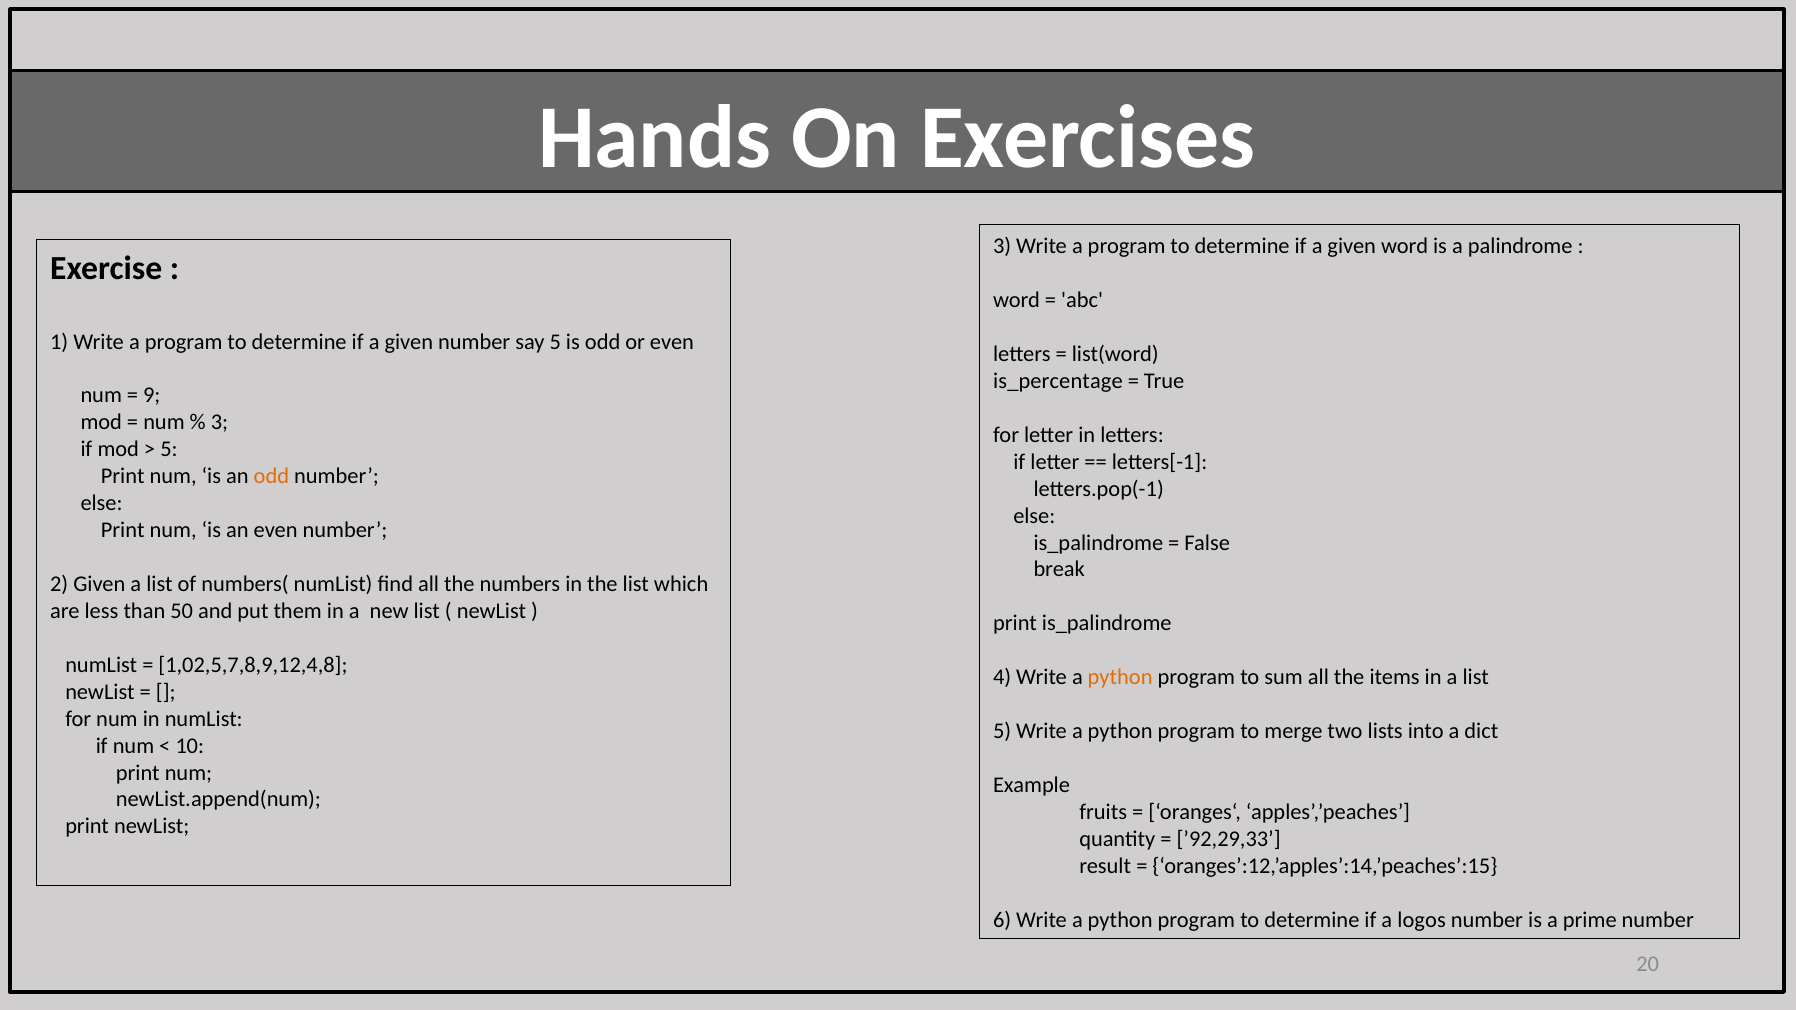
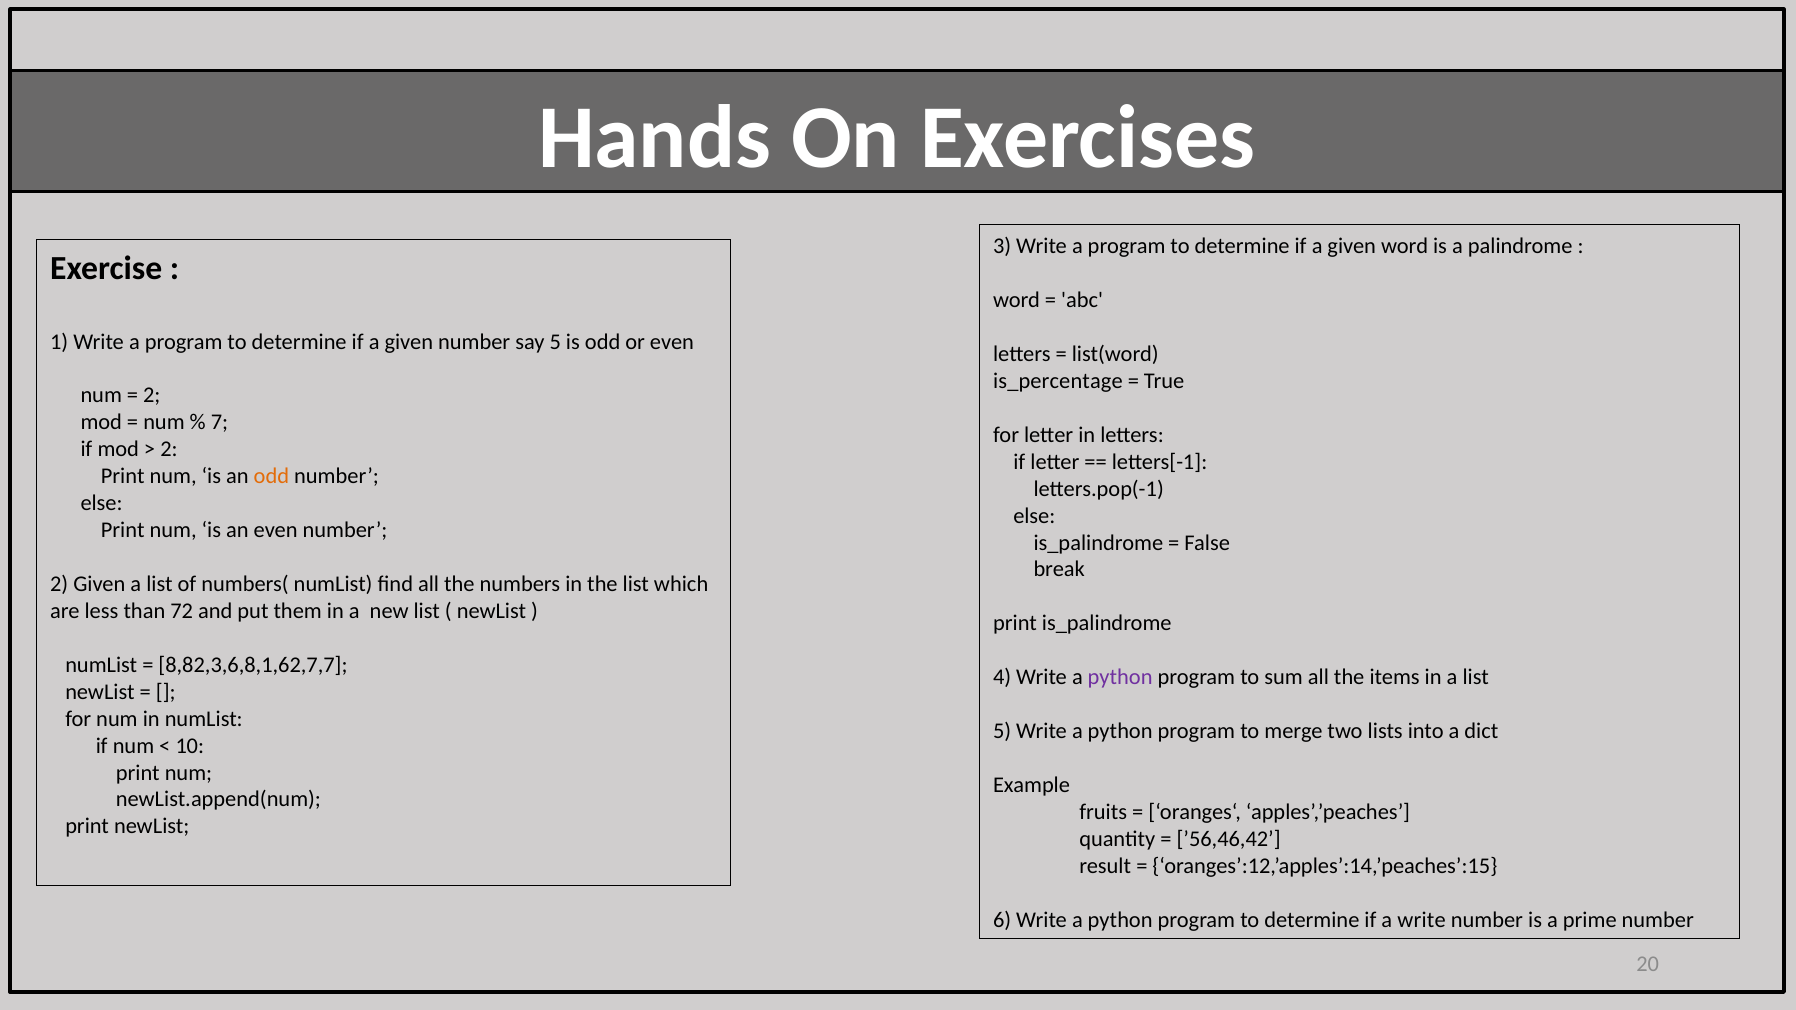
9: 9 -> 2 (152, 396)
3: 3 -> 7 (219, 423)
5: 5 -> 2 (169, 450)
50: 50 -> 72 (182, 611)
1,02,5,7,8,9,12,4,8: 1,02,5,7,8,9,12,4,8 -> 8,82,3,6,8,1,62,7,7 (253, 665)
python colour: orange -> purple (1120, 677)
’92,29,33: ’92,29,33 -> ’56,46,42 (1229, 839)
a logos: logos -> write (1422, 920)
